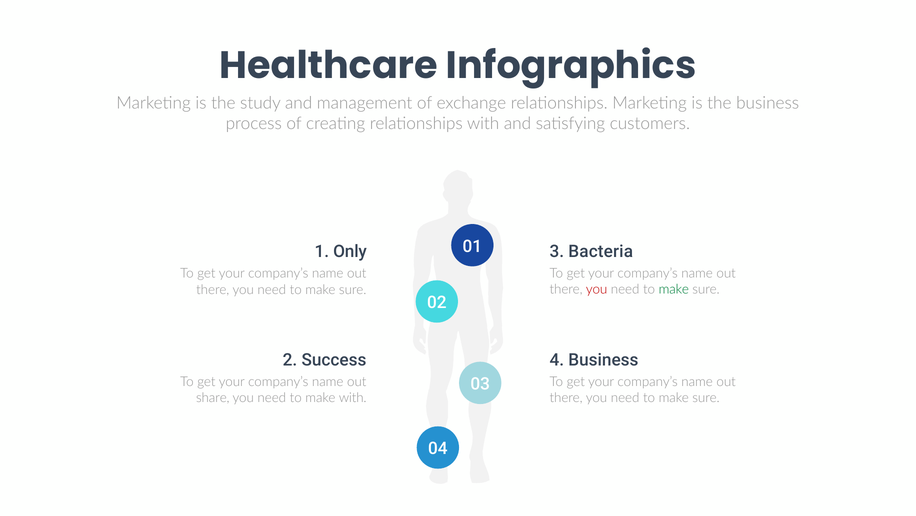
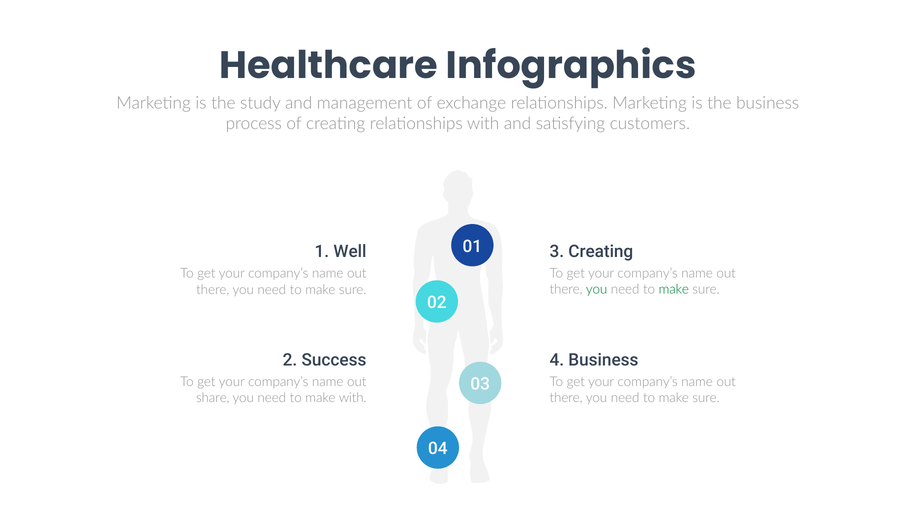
3 Bacteria: Bacteria -> Creating (601, 251)
Only: Only -> Well (350, 251)
you colour: red -> green (597, 289)
